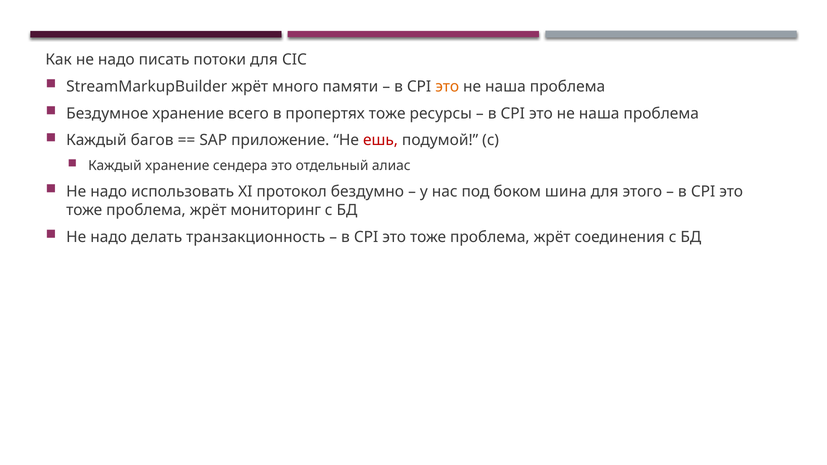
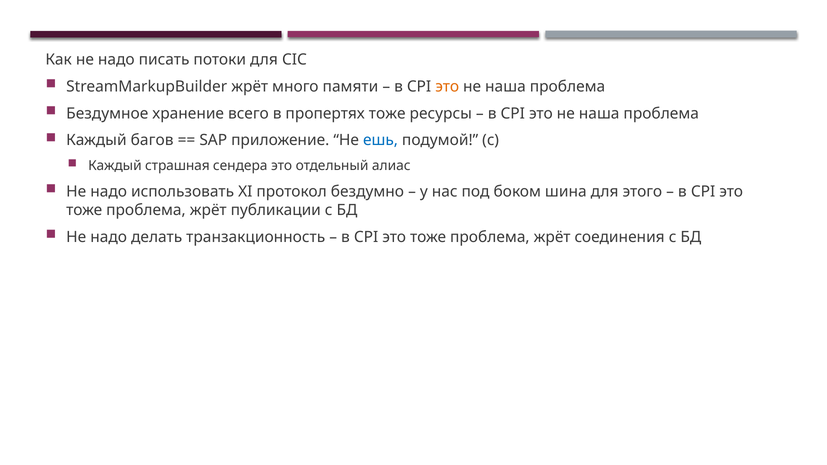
ешь colour: red -> blue (381, 140)
Каждый хранение: хранение -> страшная (177, 166)
мониторинг: мониторинг -> публикации (276, 210)
